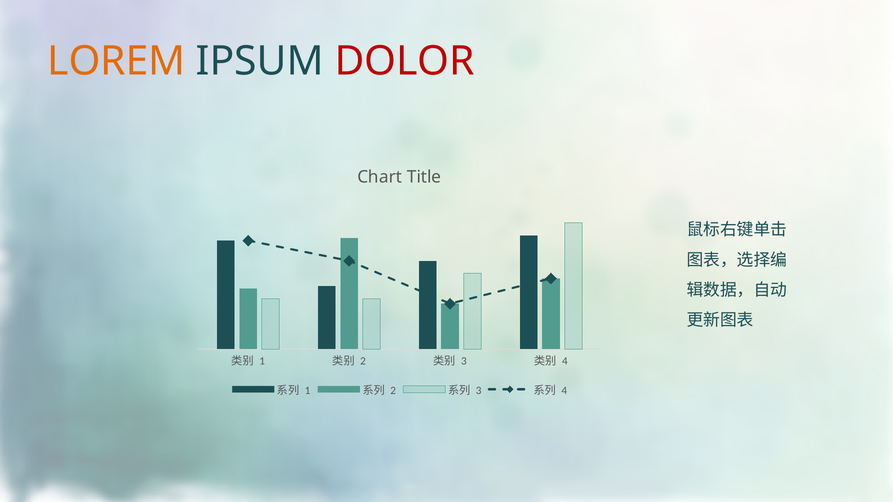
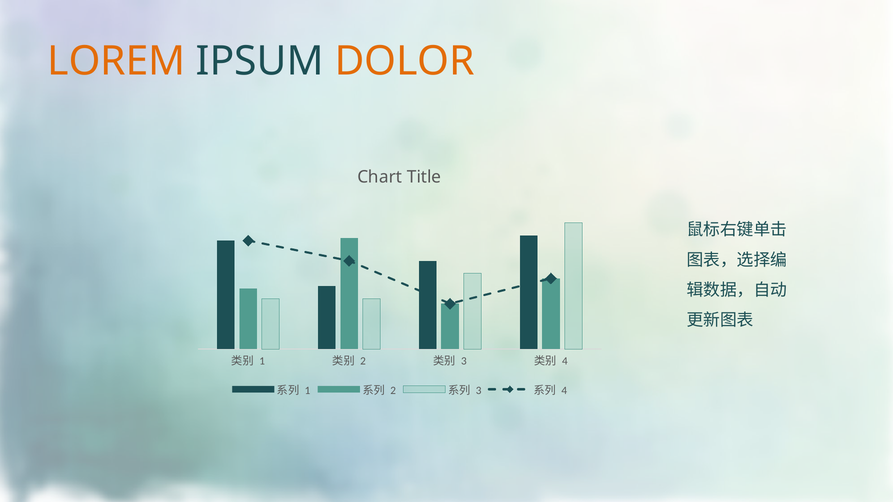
DOLOR colour: red -> orange (405, 61)
